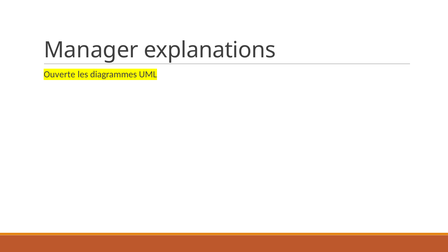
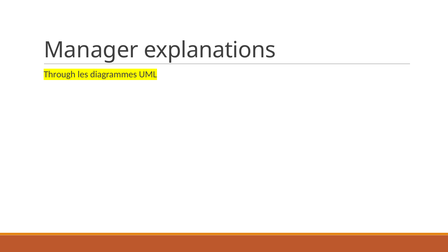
Ouverte: Ouverte -> Through (60, 74)
